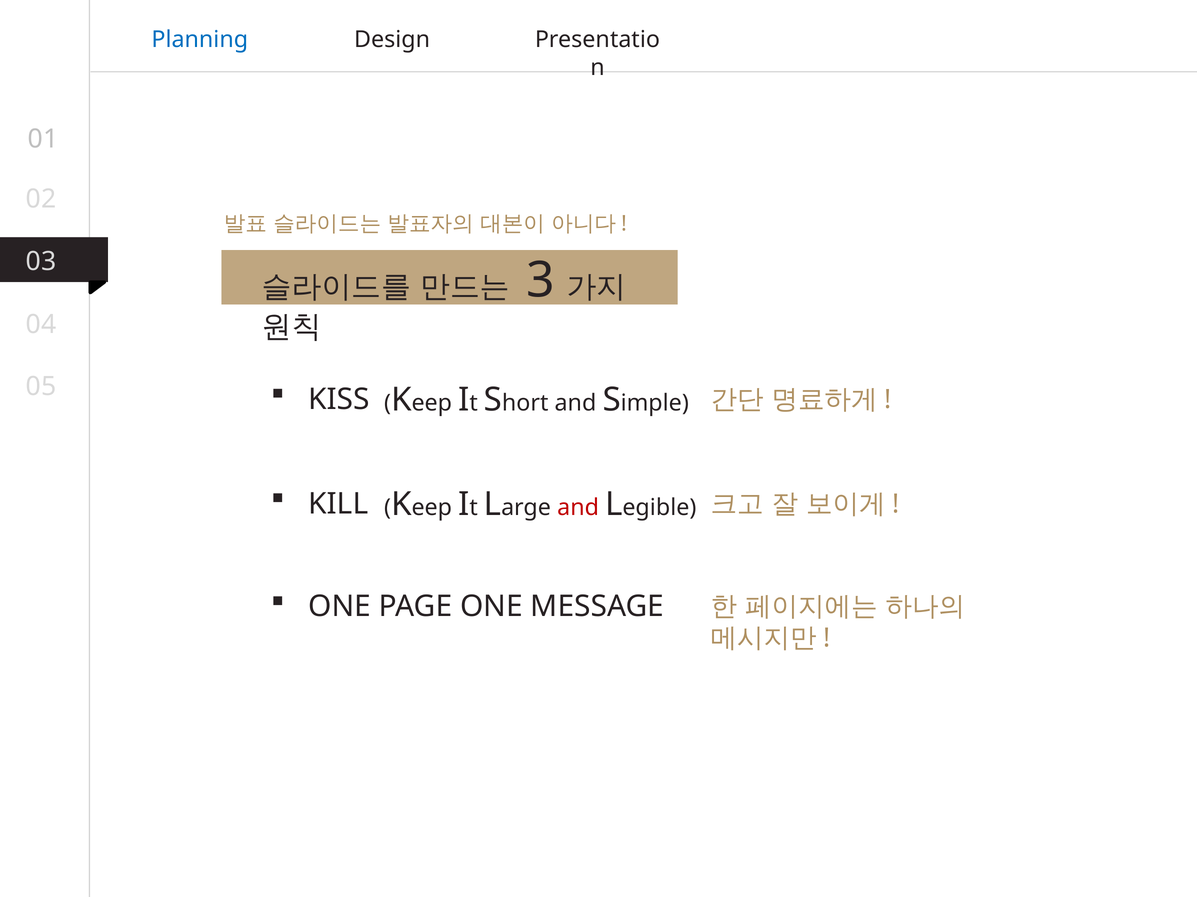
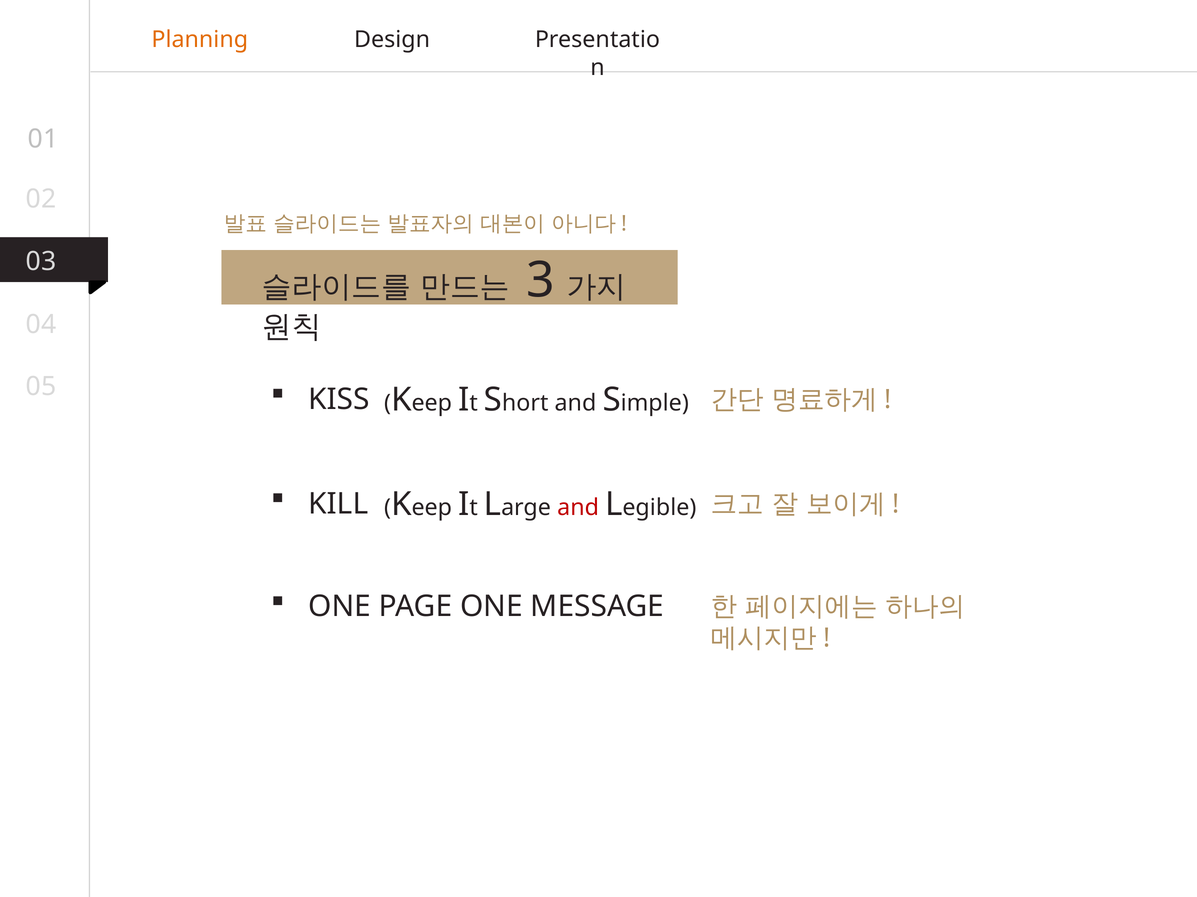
Planning colour: blue -> orange (200, 40)
